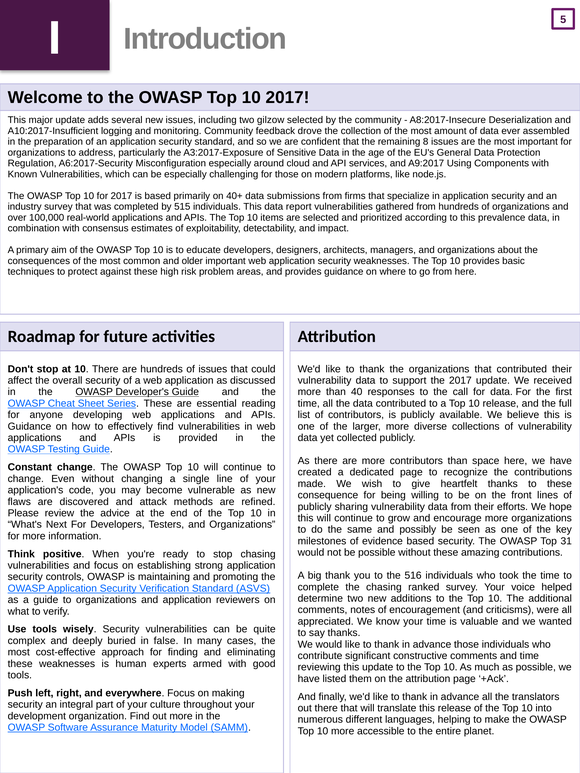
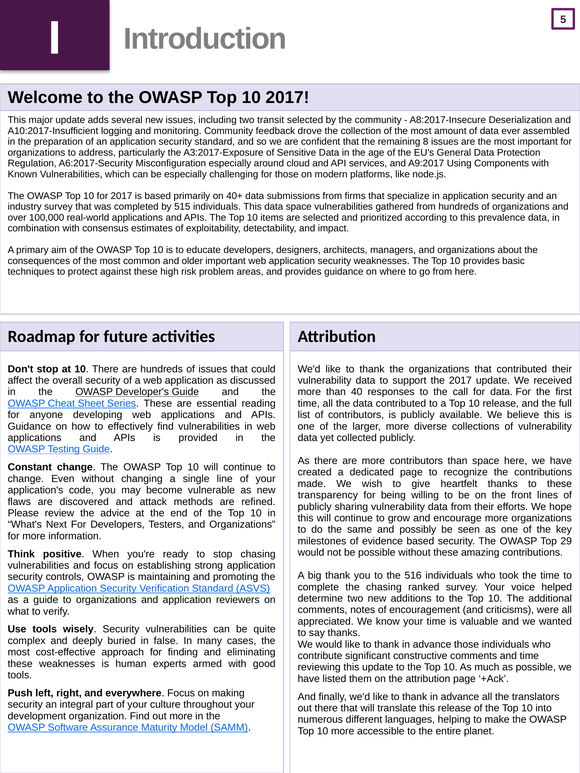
gilzow: gilzow -> transit (271, 120)
data report: report -> space (299, 207)
consequence: consequence -> transparency (328, 495)
31: 31 -> 29 (566, 541)
